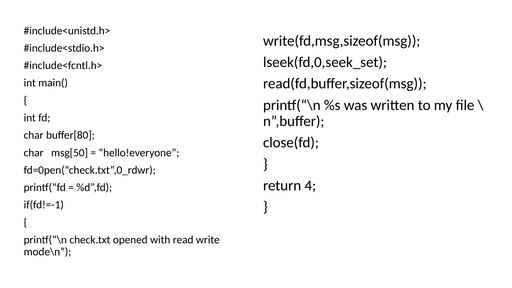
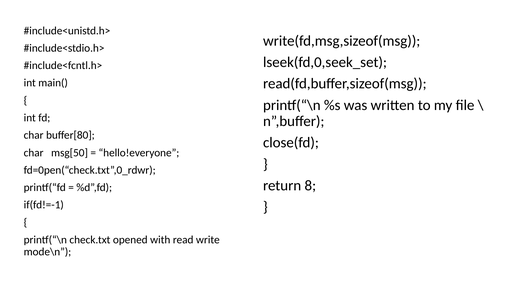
4: 4 -> 8 (310, 186)
